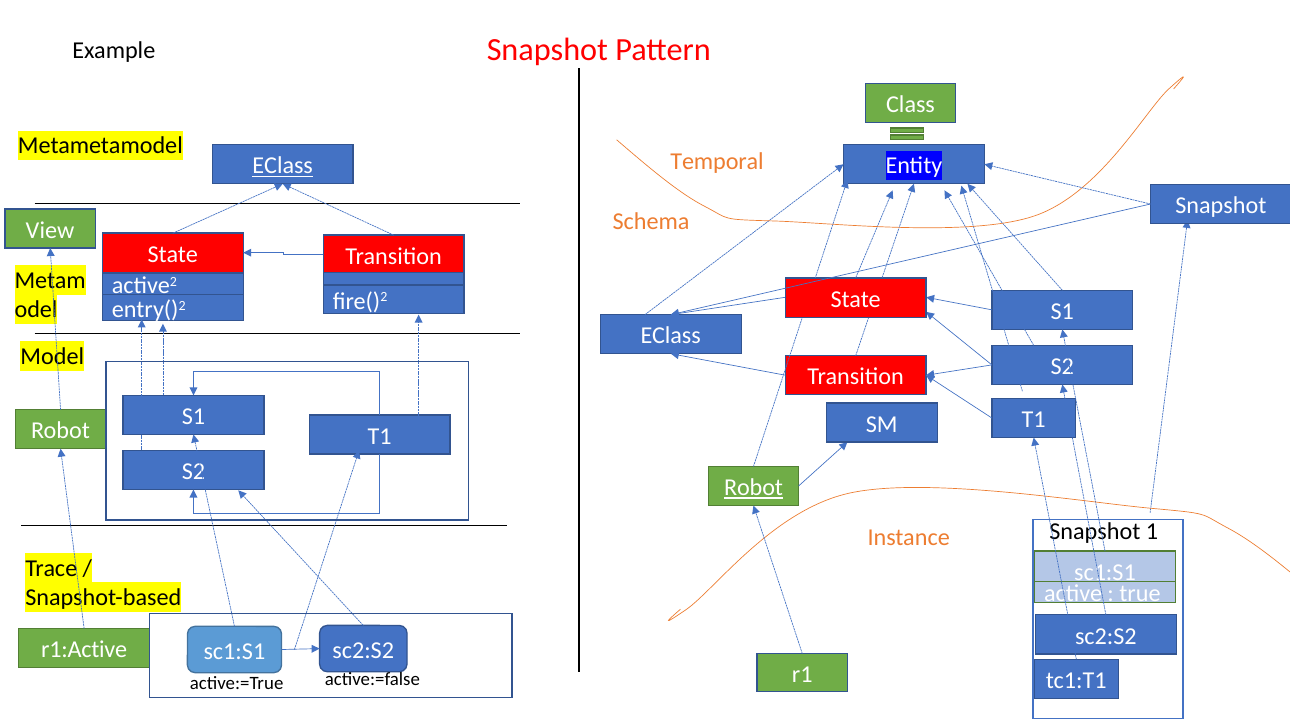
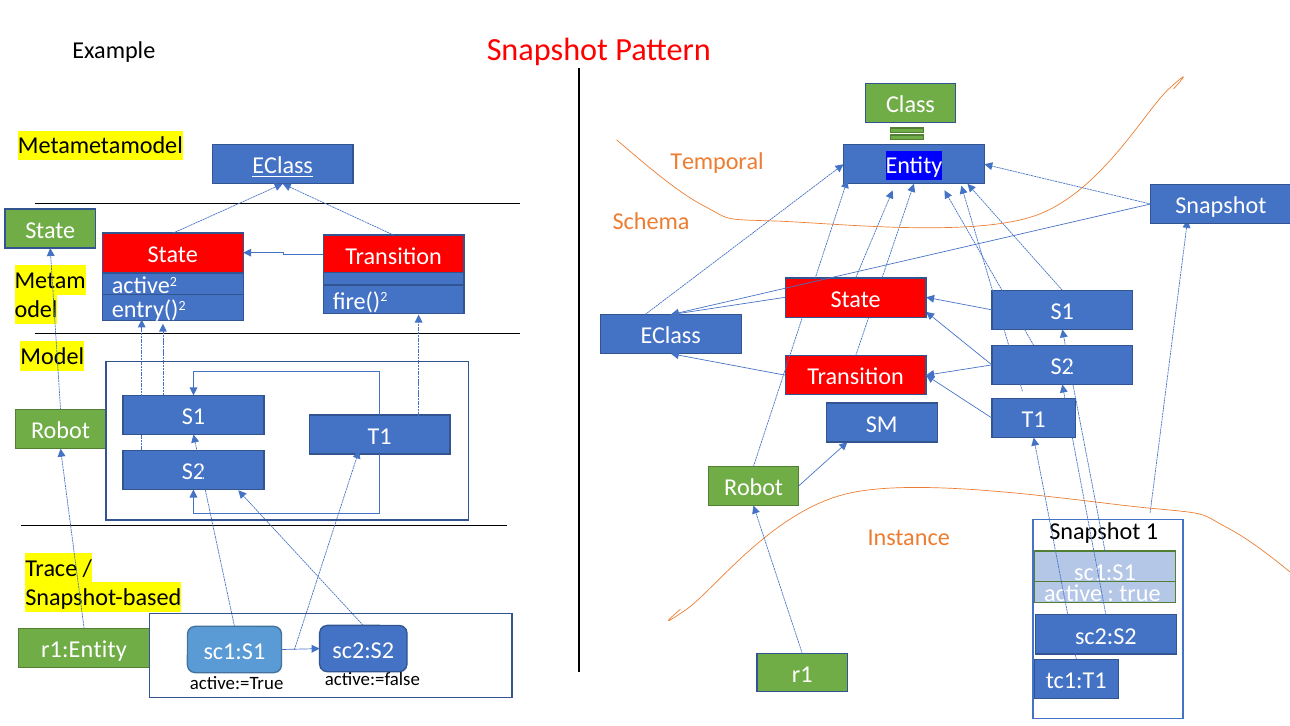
View: View -> State (50, 230)
Robot underline: present -> none (753, 487)
r1:Active: r1:Active -> r1:Entity (84, 650)
